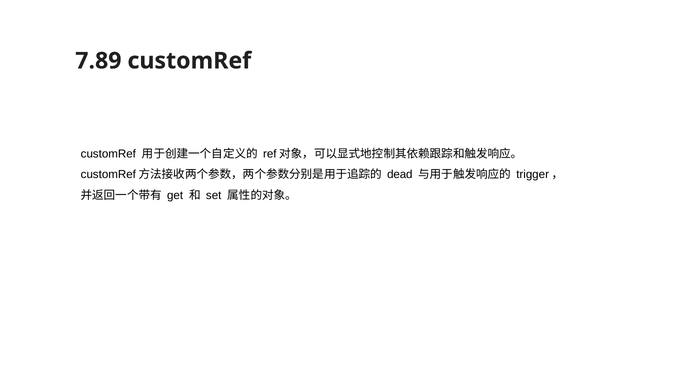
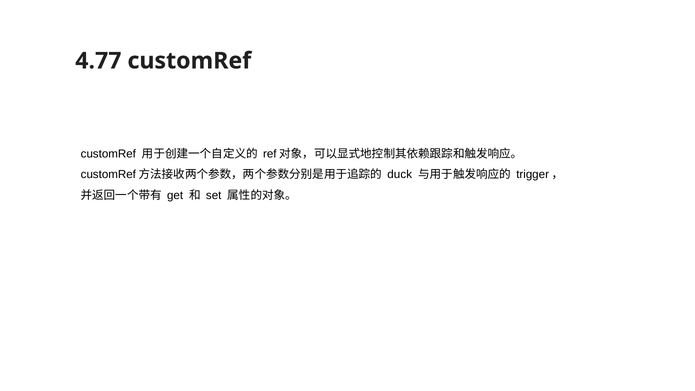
7.89: 7.89 -> 4.77 (98, 61)
dead: dead -> duck (400, 175)
